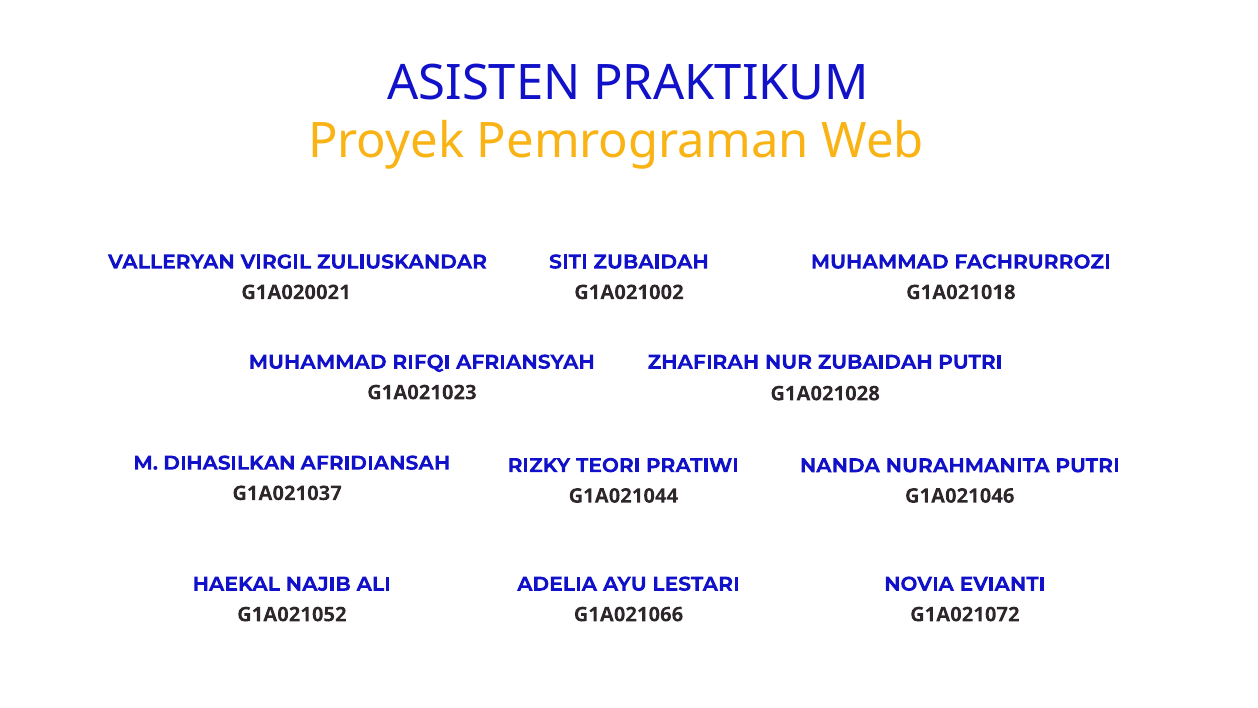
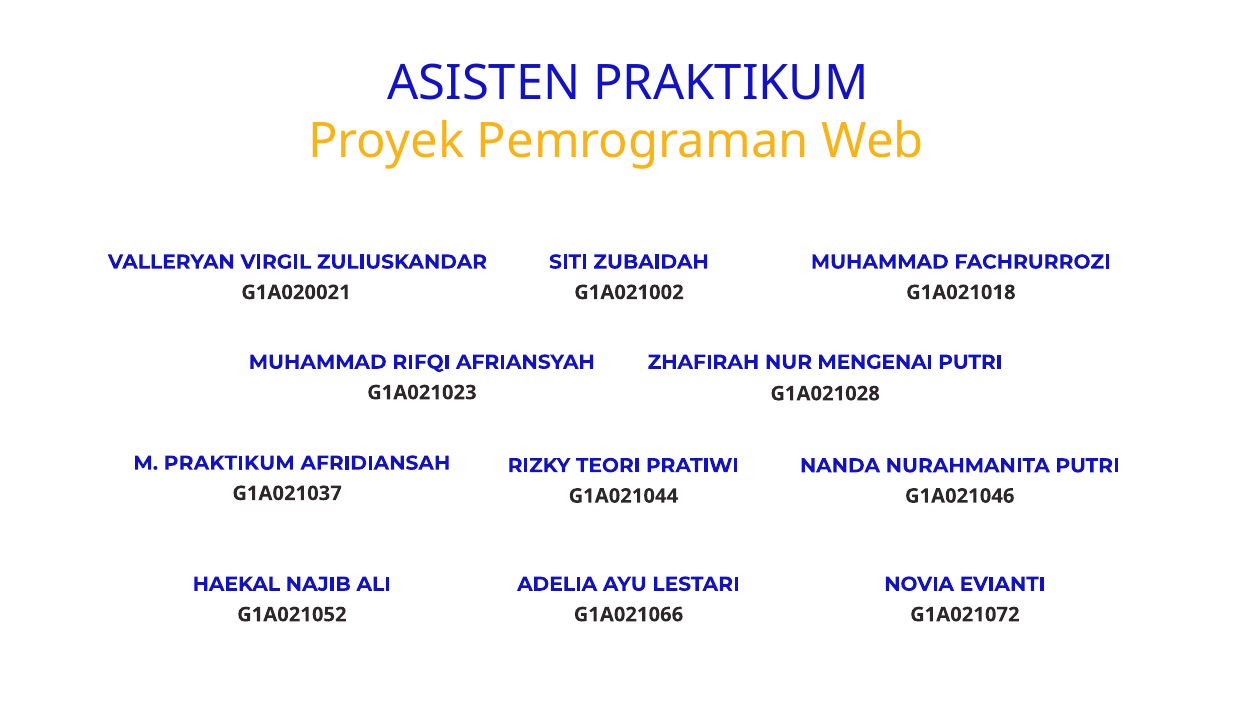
NUR ZUBAIDAH: ZUBAIDAH -> MENGENAI (875, 362)
M DIHASILKAN: DIHASILKAN -> PRAKTIKUM (229, 463)
